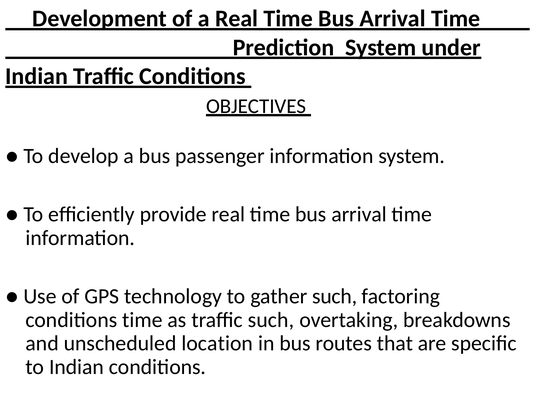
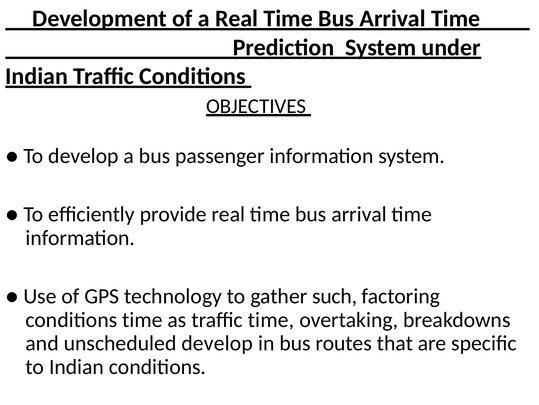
traffic such: such -> time (271, 319)
unscheduled location: location -> develop (217, 343)
